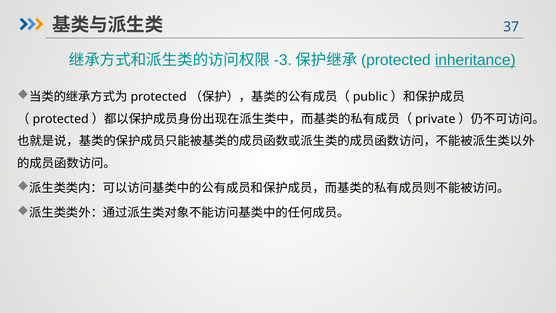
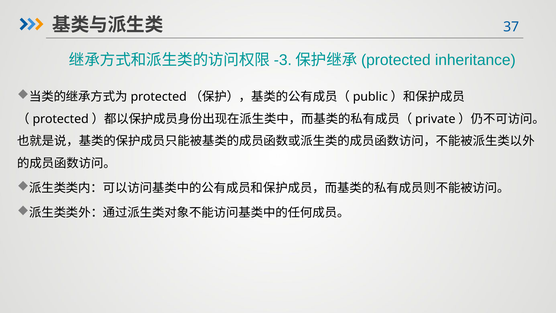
inheritance underline: present -> none (475, 60)
